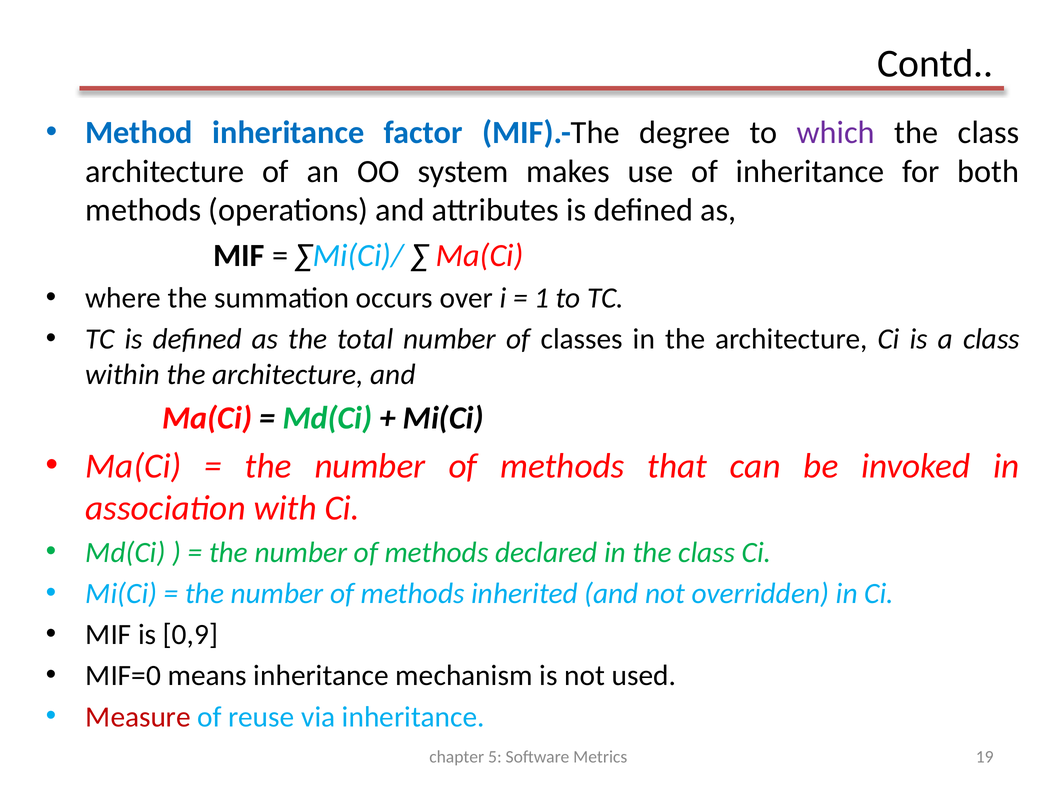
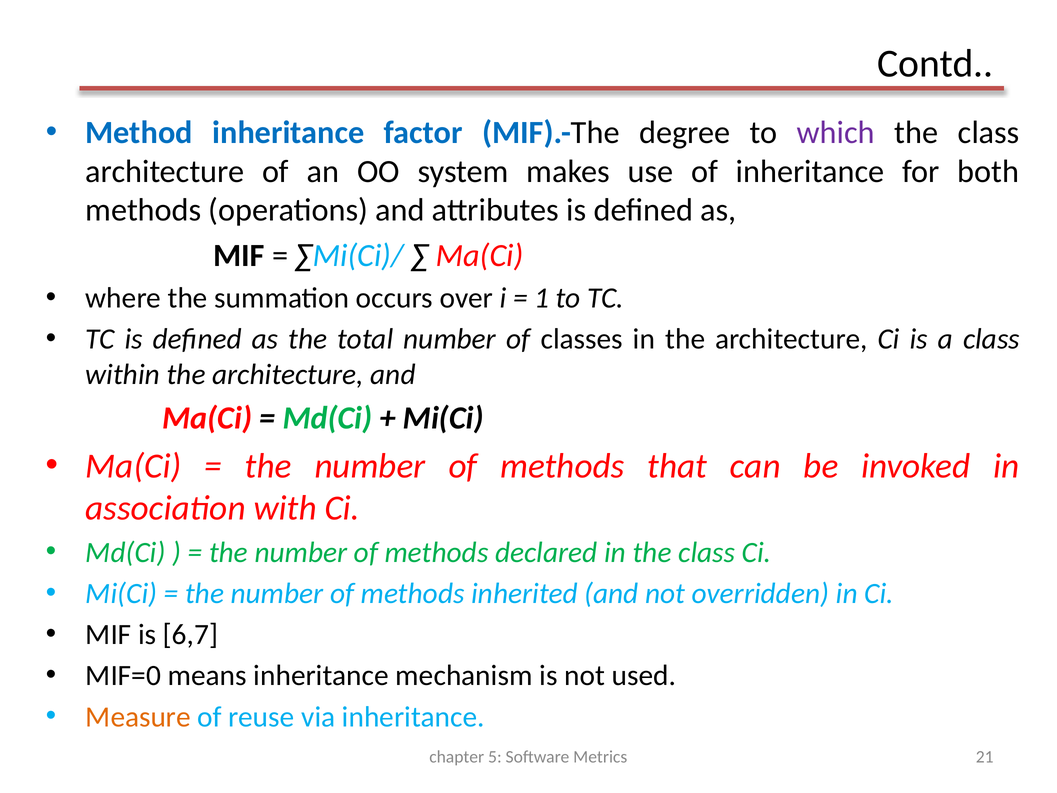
0,9: 0,9 -> 6,7 (190, 634)
Measure colour: red -> orange (138, 717)
19: 19 -> 21 (985, 757)
